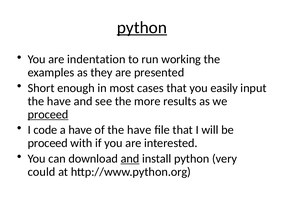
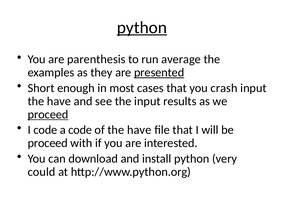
indentation: indentation -> parenthesis (96, 59)
working: working -> average (181, 59)
presented underline: none -> present (159, 73)
easily: easily -> crash (224, 88)
the more: more -> input (147, 101)
a have: have -> code (80, 130)
and underline: present -> none (130, 159)
